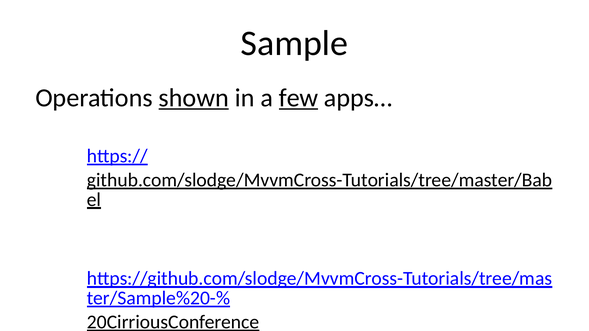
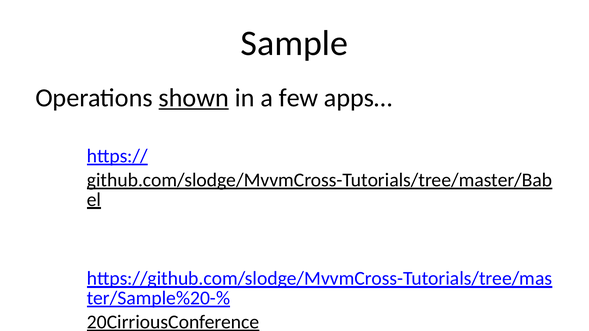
few underline: present -> none (299, 98)
